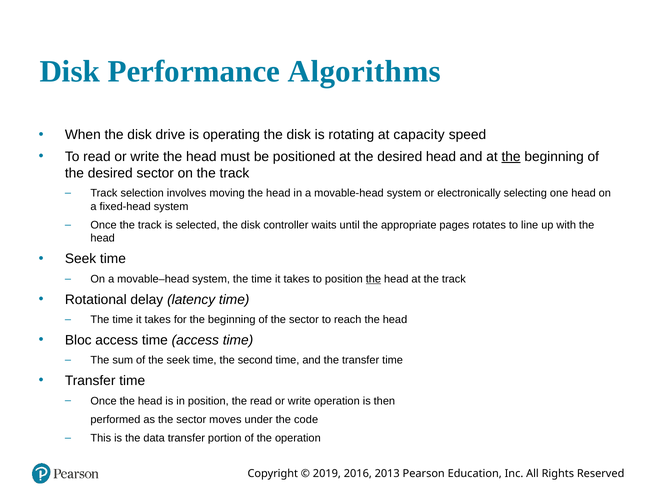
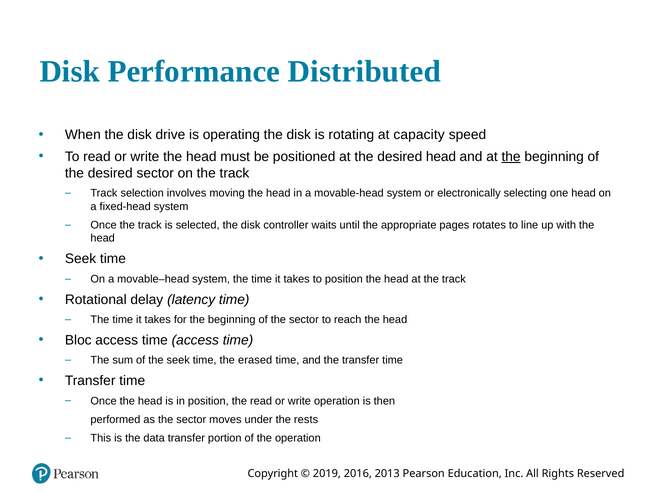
Algorithms: Algorithms -> Distributed (364, 71)
the underline: present -> none (373, 279)
second: second -> erased (255, 360)
code: code -> rests (306, 420)
